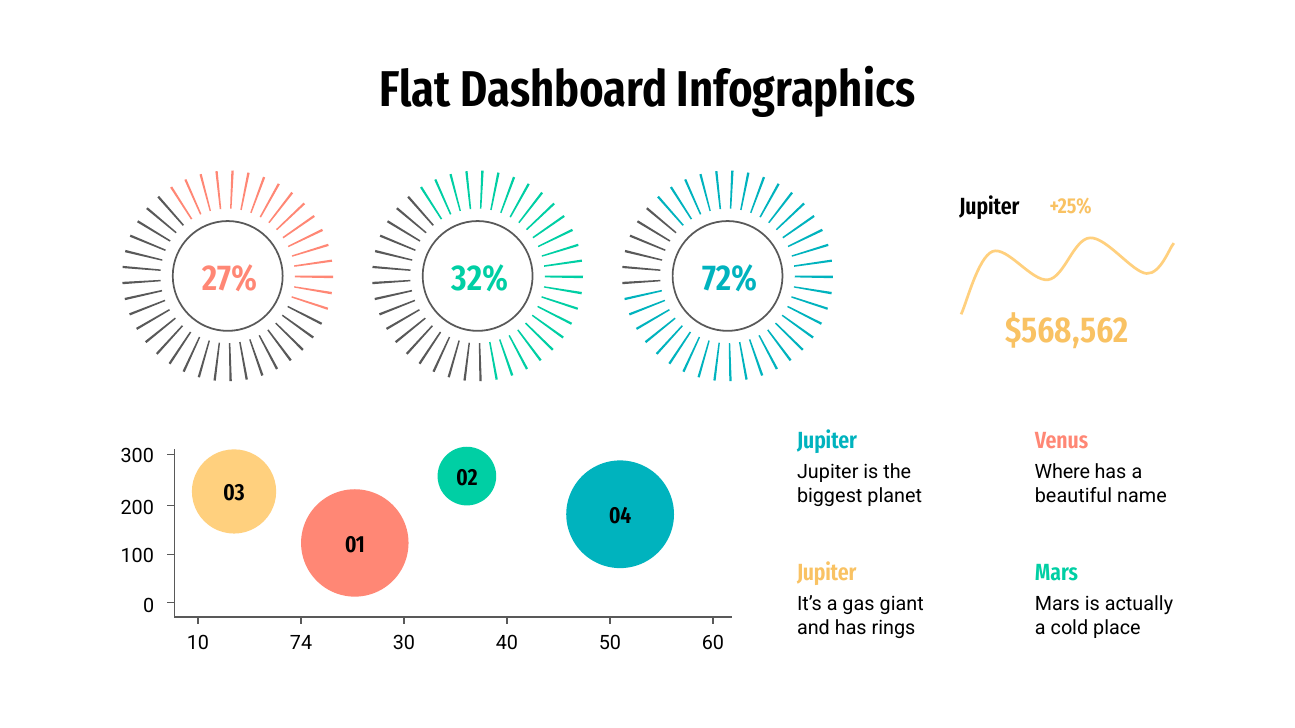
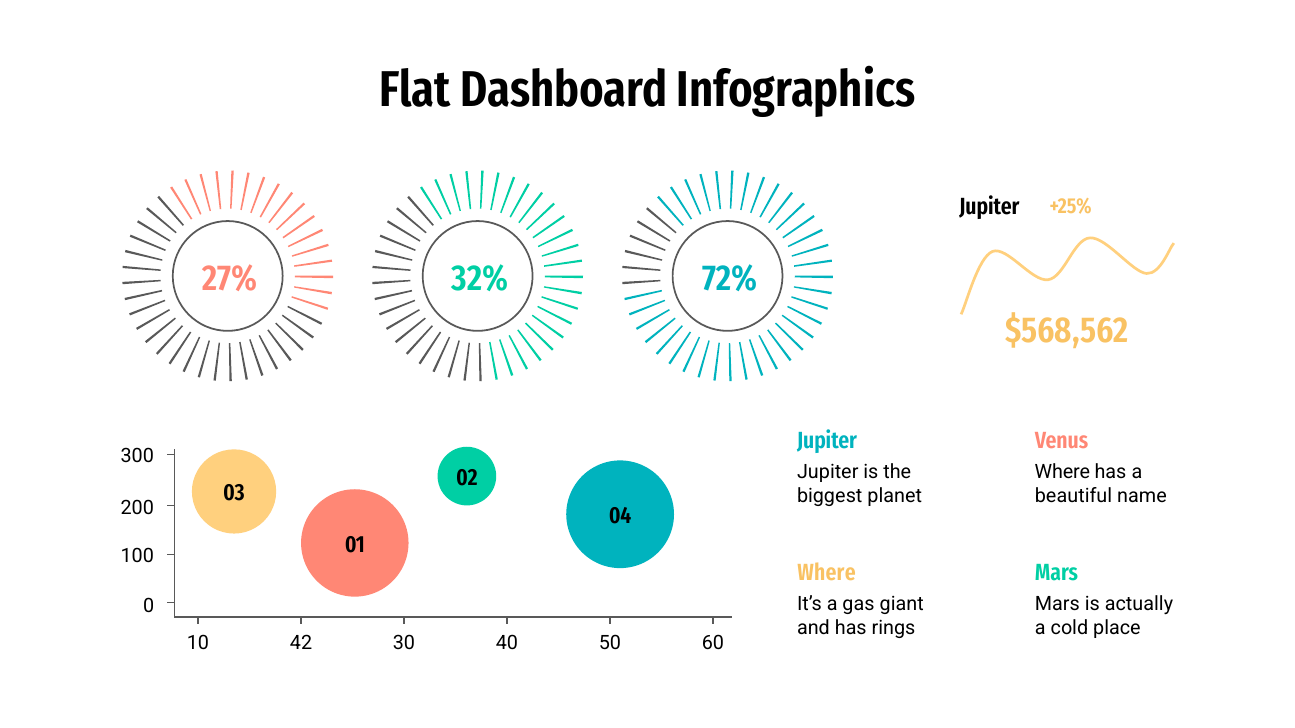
Jupiter: Jupiter -> Where (827, 573)
74: 74 -> 42 (301, 644)
